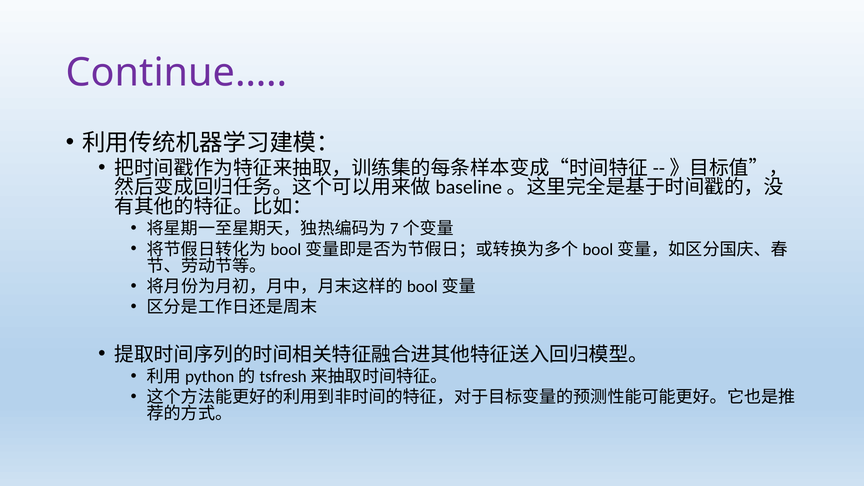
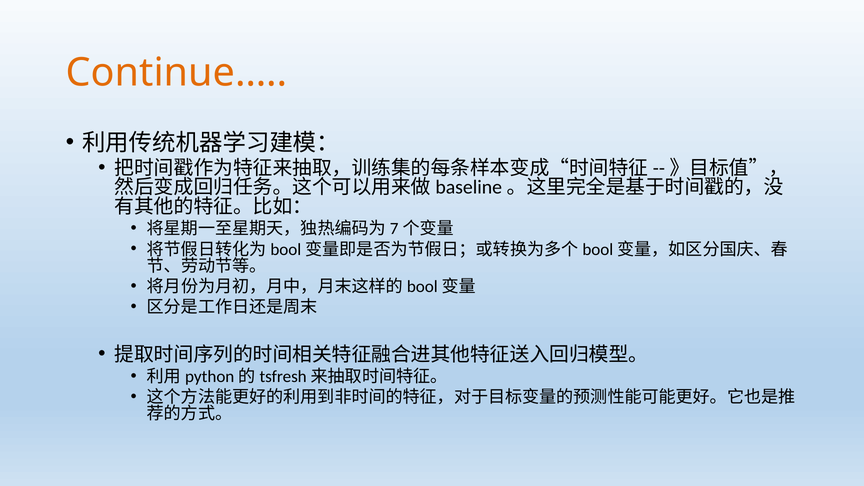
Continue… colour: purple -> orange (177, 73)
